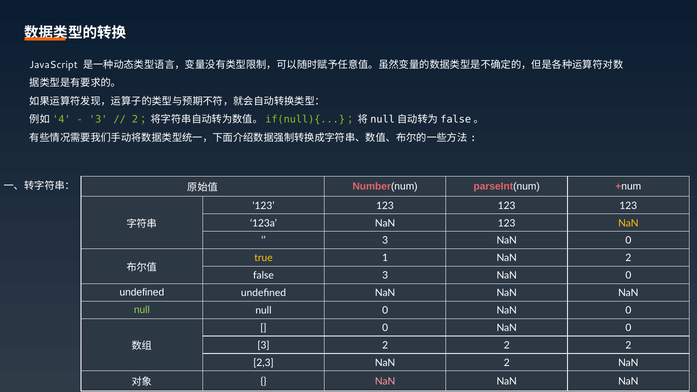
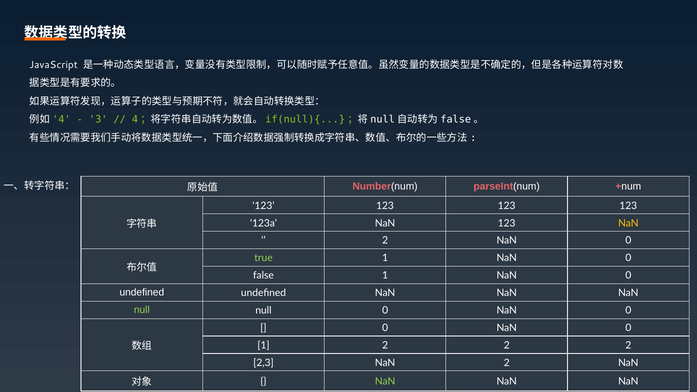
2: 2 -> 4 (135, 120)
3: 3 -> 2 (385, 241)
true colour: yellow -> light green (263, 258)
2: 2 -> 0 (628, 258)
false 3: 3 -> 1 (385, 276)
3: 3 -> 1 (263, 345)
NaN colour: pink -> light green (385, 382)
